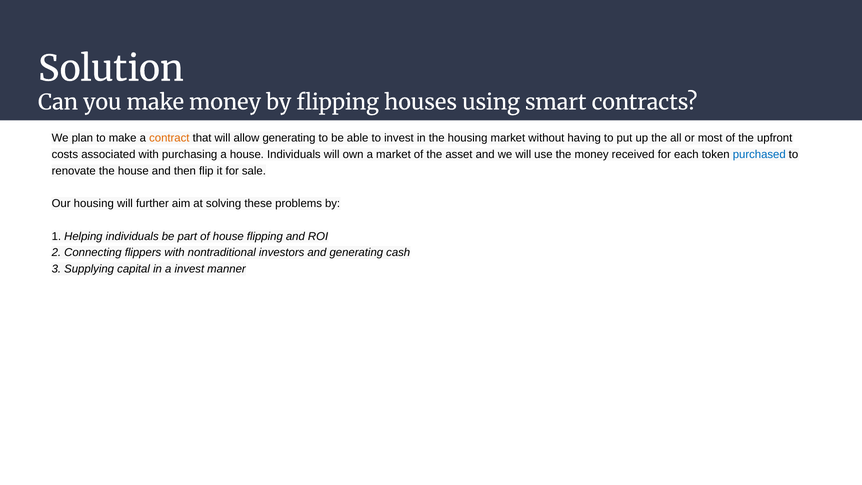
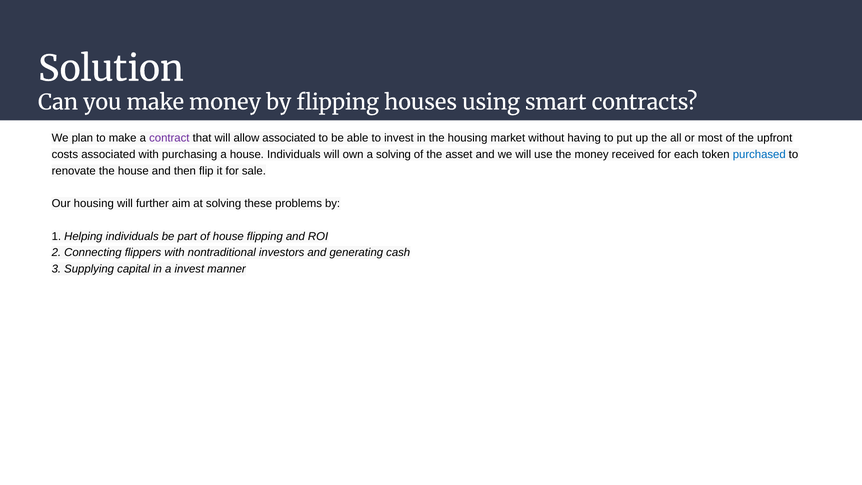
contract colour: orange -> purple (169, 138)
allow generating: generating -> associated (289, 138)
a market: market -> solving (394, 154)
